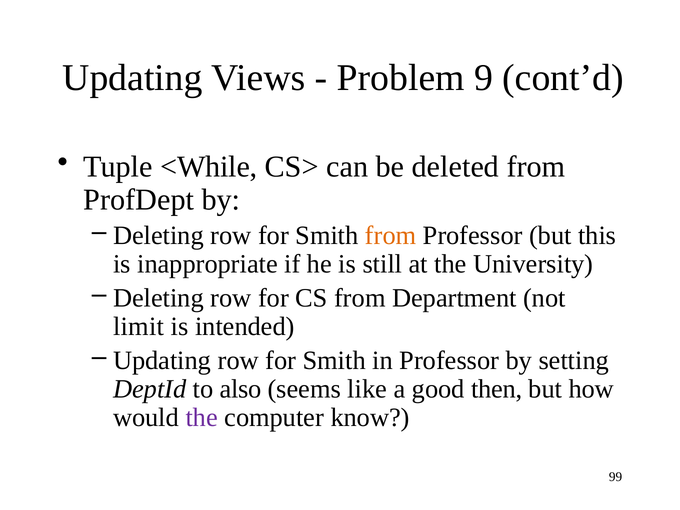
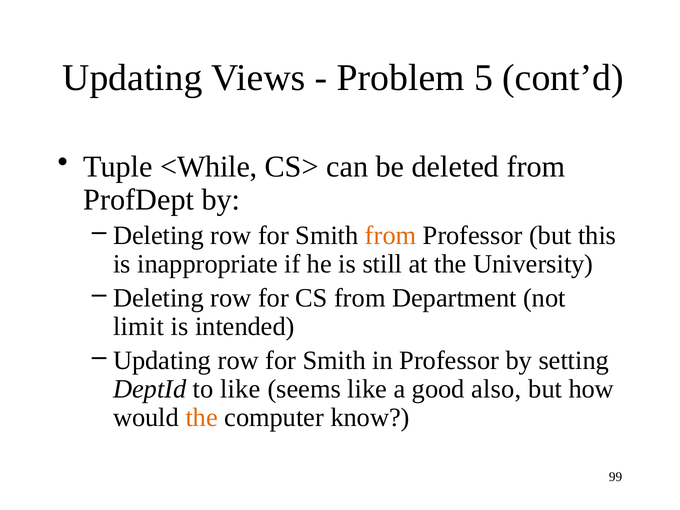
9: 9 -> 5 (483, 78)
to also: also -> like (240, 389)
then: then -> also (496, 389)
the colour: purple -> orange (202, 417)
